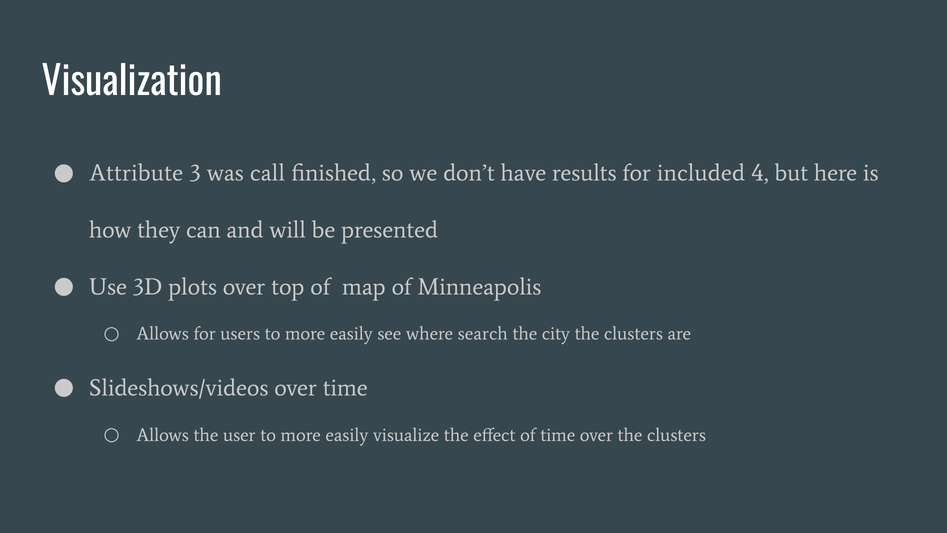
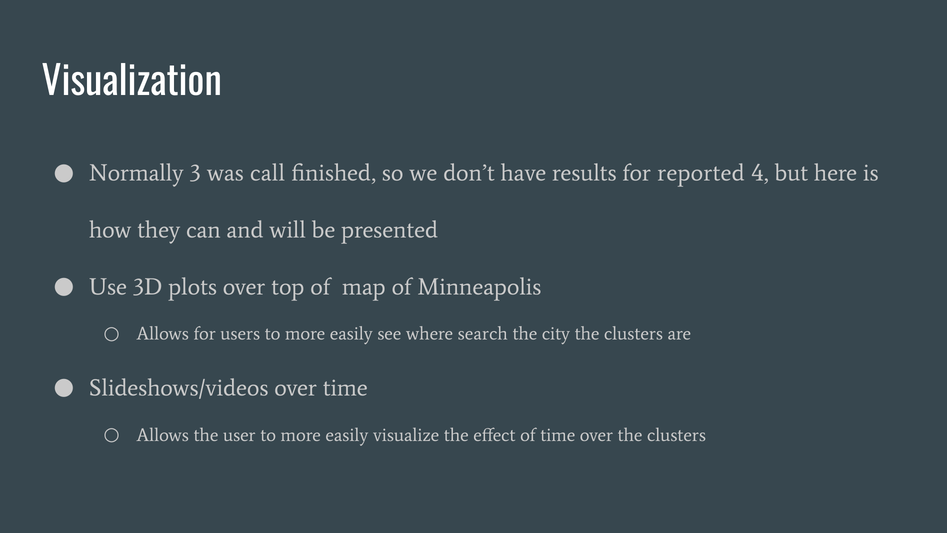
Attribute: Attribute -> Normally (136, 173)
included: included -> reported (701, 173)
